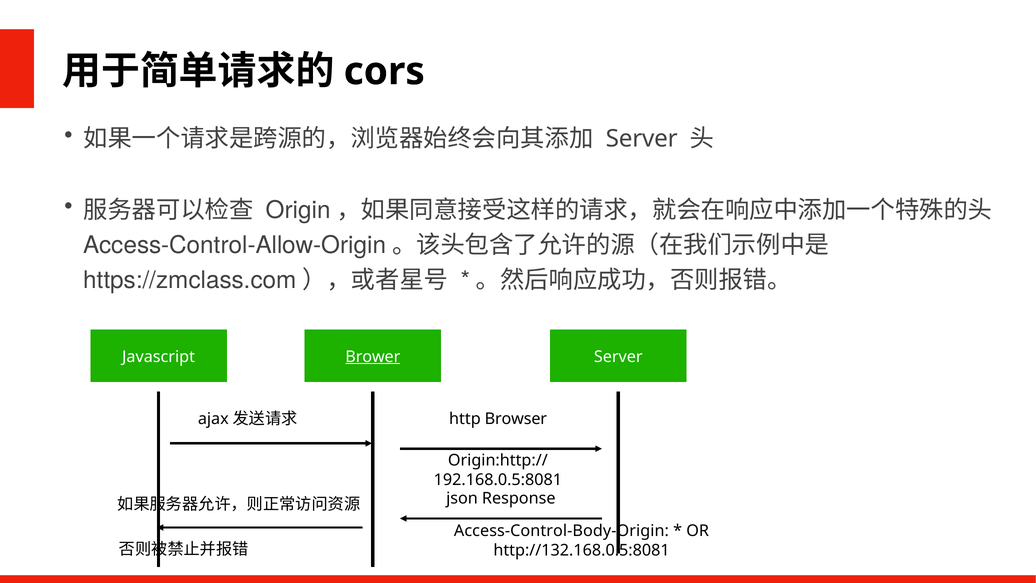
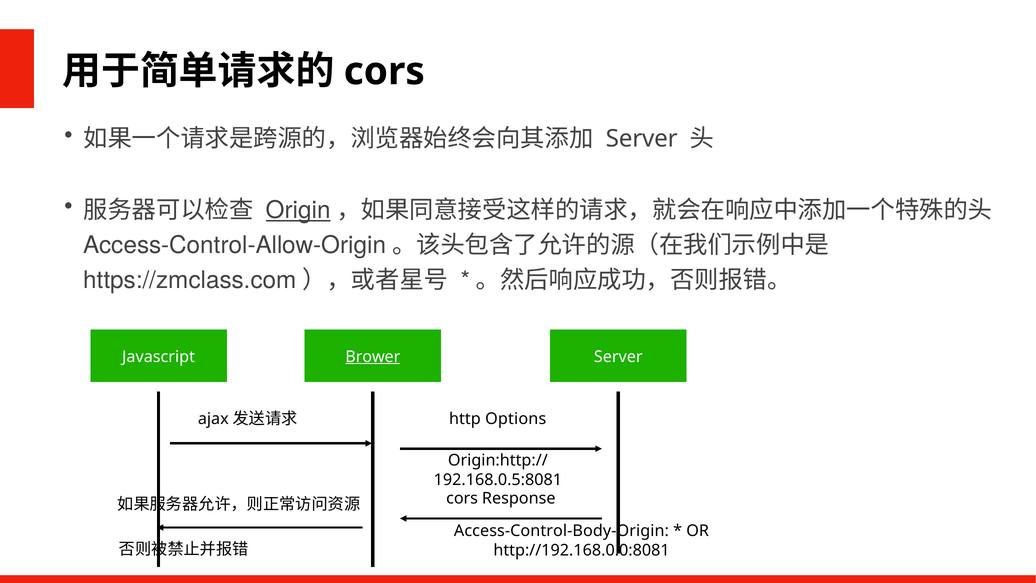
Origin underline: none -> present (298, 210)
Browser: Browser -> Options (516, 419)
json: json -> cors (462, 498)
http://132.168.0.5:8081: http://132.168.0.5:8081 -> http://192.168.0.0:8081 (582, 550)
